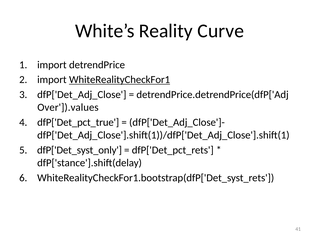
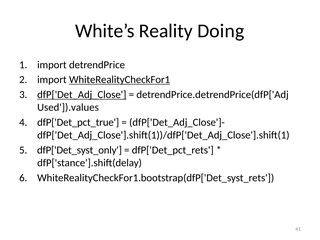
Curve: Curve -> Doing (221, 31)
dfP['Det_Adj_Close underline: none -> present (82, 95)
Over']).values: Over']).values -> Used']).values (68, 107)
